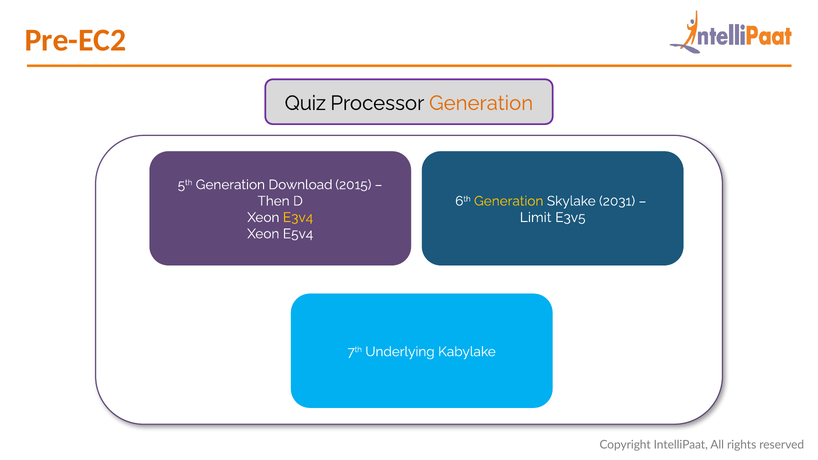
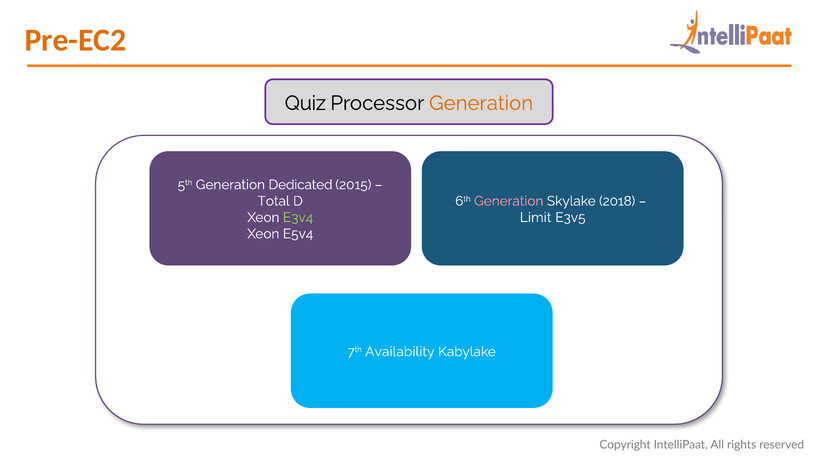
Download: Download -> Dedicated (301, 185)
Then: Then -> Total (274, 201)
Generation colour: yellow -> pink (509, 201)
2031: 2031 -> 2018 (617, 201)
E3v4 colour: yellow -> light green (298, 217)
Underlying: Underlying -> Availability (400, 352)
